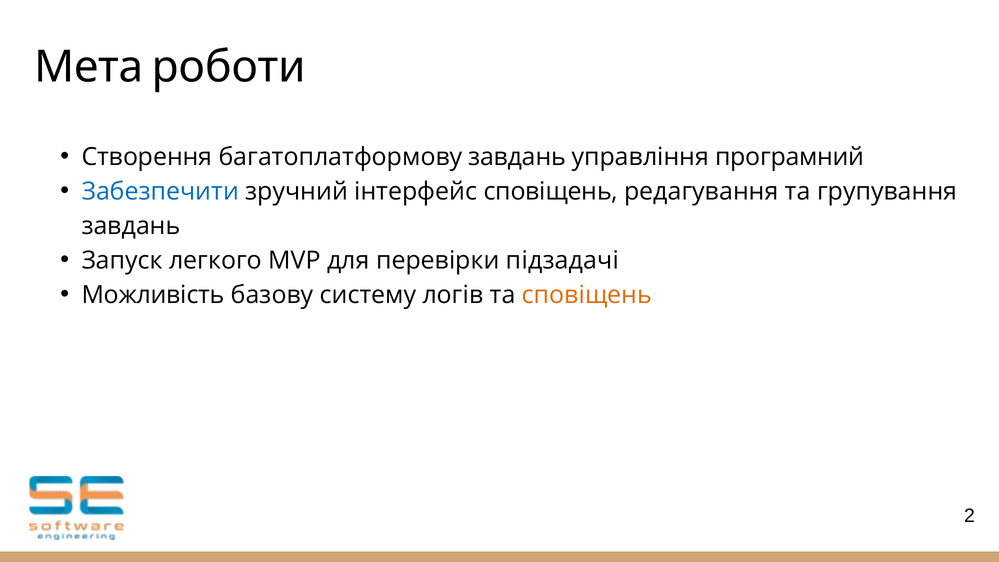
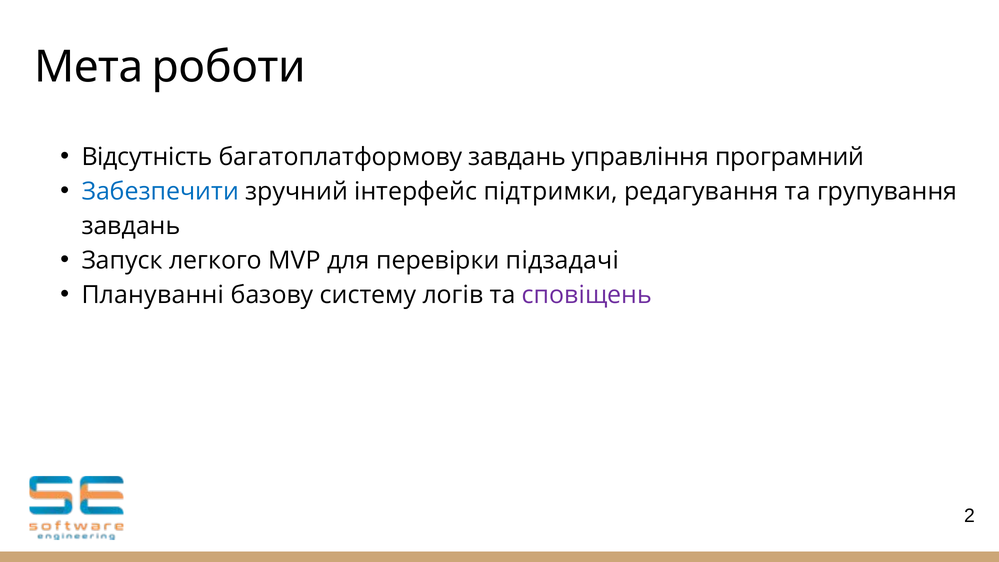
Створення: Створення -> Відсутність (147, 157)
інтерфейс сповіщень: сповіщень -> підтримки (551, 191)
Можливість: Можливість -> Плануванні (153, 295)
сповіщень colour: orange -> purple (587, 295)
